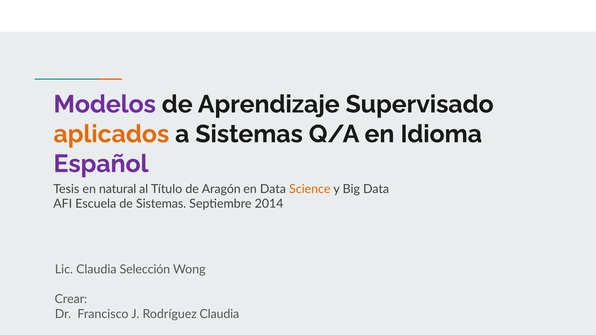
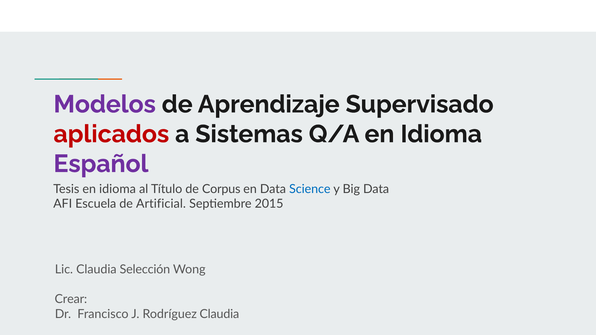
aplicados colour: orange -> red (111, 134)
Tesis en natural: natural -> idioma (118, 189)
Aragón: Aragón -> Corpus (221, 189)
Science colour: orange -> blue (310, 189)
de Sistemas: Sistemas -> Artificial (161, 204)
2014: 2014 -> 2015 (269, 204)
